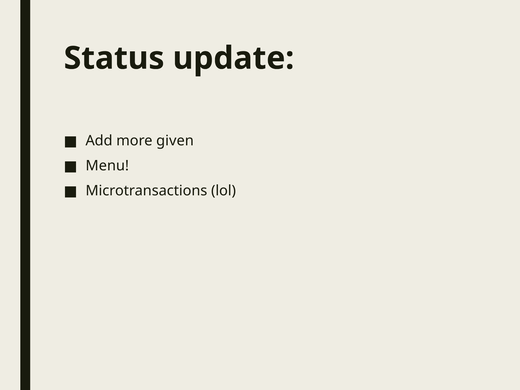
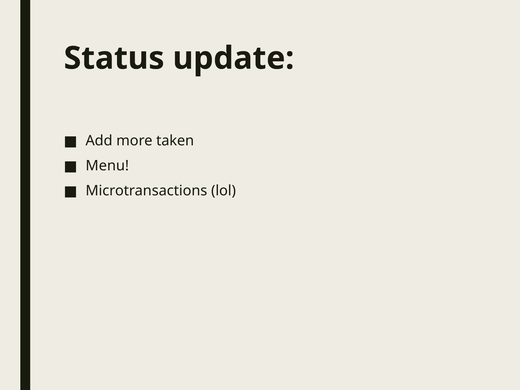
given: given -> taken (175, 141)
